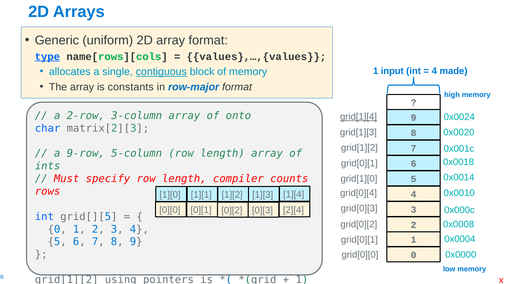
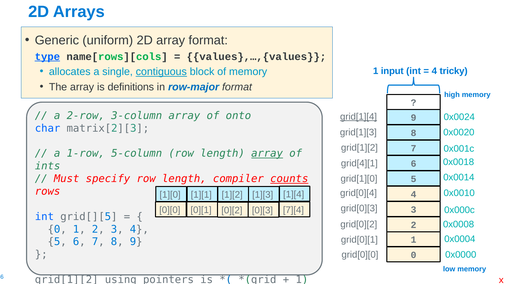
made: made -> tricky (454, 71)
constants: constants -> definitions (131, 87)
9-row: 9-row -> 1-row (86, 154)
array underline: none -> present (267, 154)
grid[0][1: grid[0][1 -> grid[4][1 (359, 164)
counts underline: none -> present (289, 179)
2][4: 2][4 -> 7][4 (293, 210)
